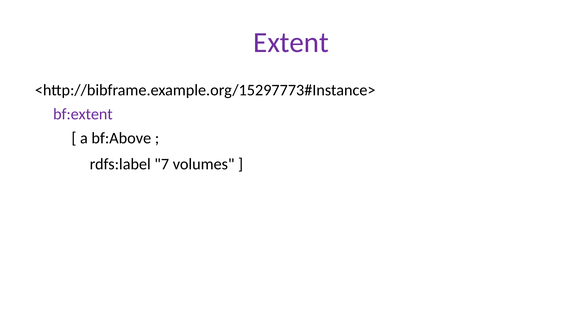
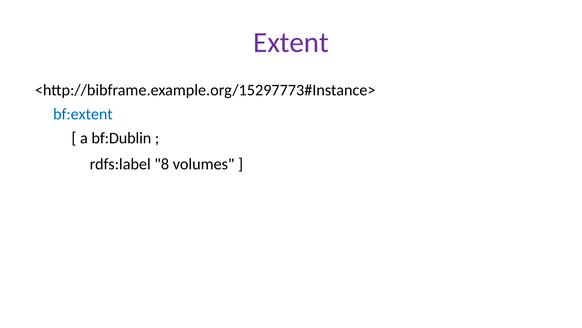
bf:extent colour: purple -> blue (83, 114)
bf:Above: bf:Above -> bf:Dublin (121, 138)
7: 7 -> 8 (162, 164)
